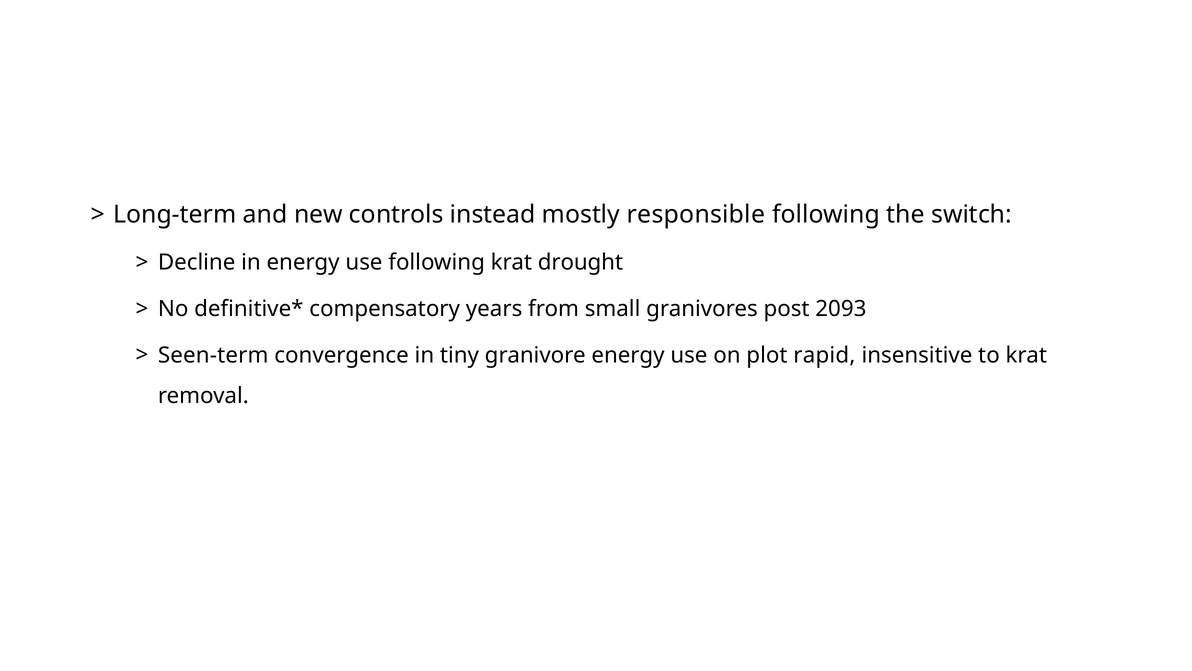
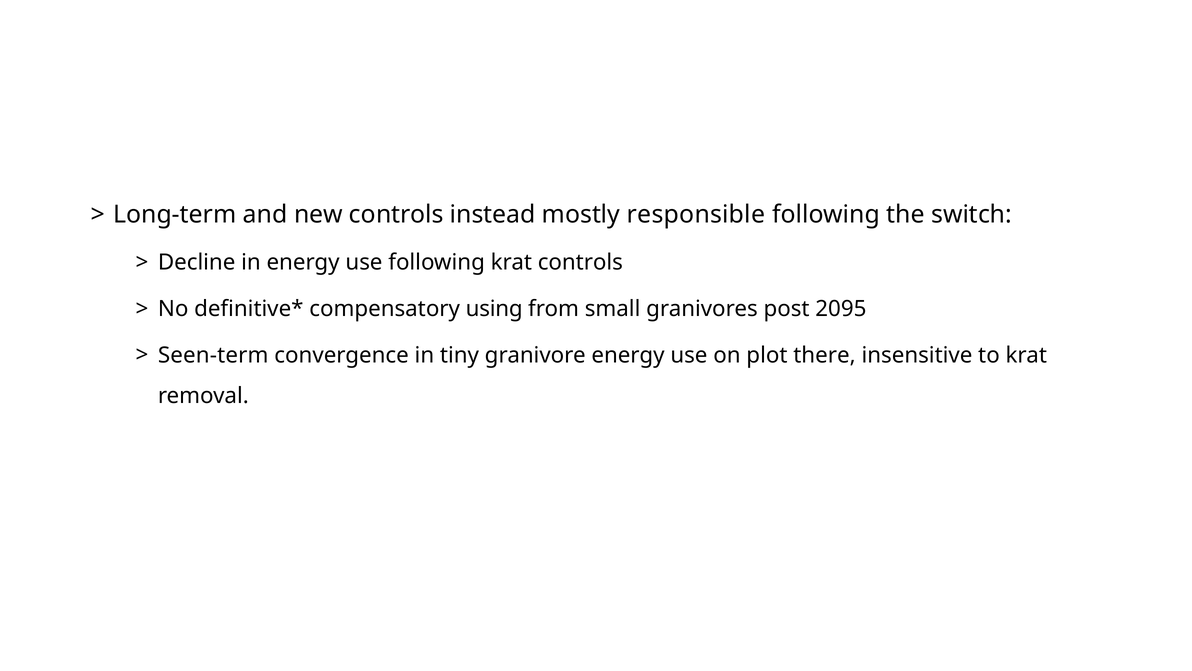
krat drought: drought -> controls (580, 262)
years: years -> using (494, 309)
2093: 2093 -> 2095 (841, 309)
rapid: rapid -> there (824, 355)
